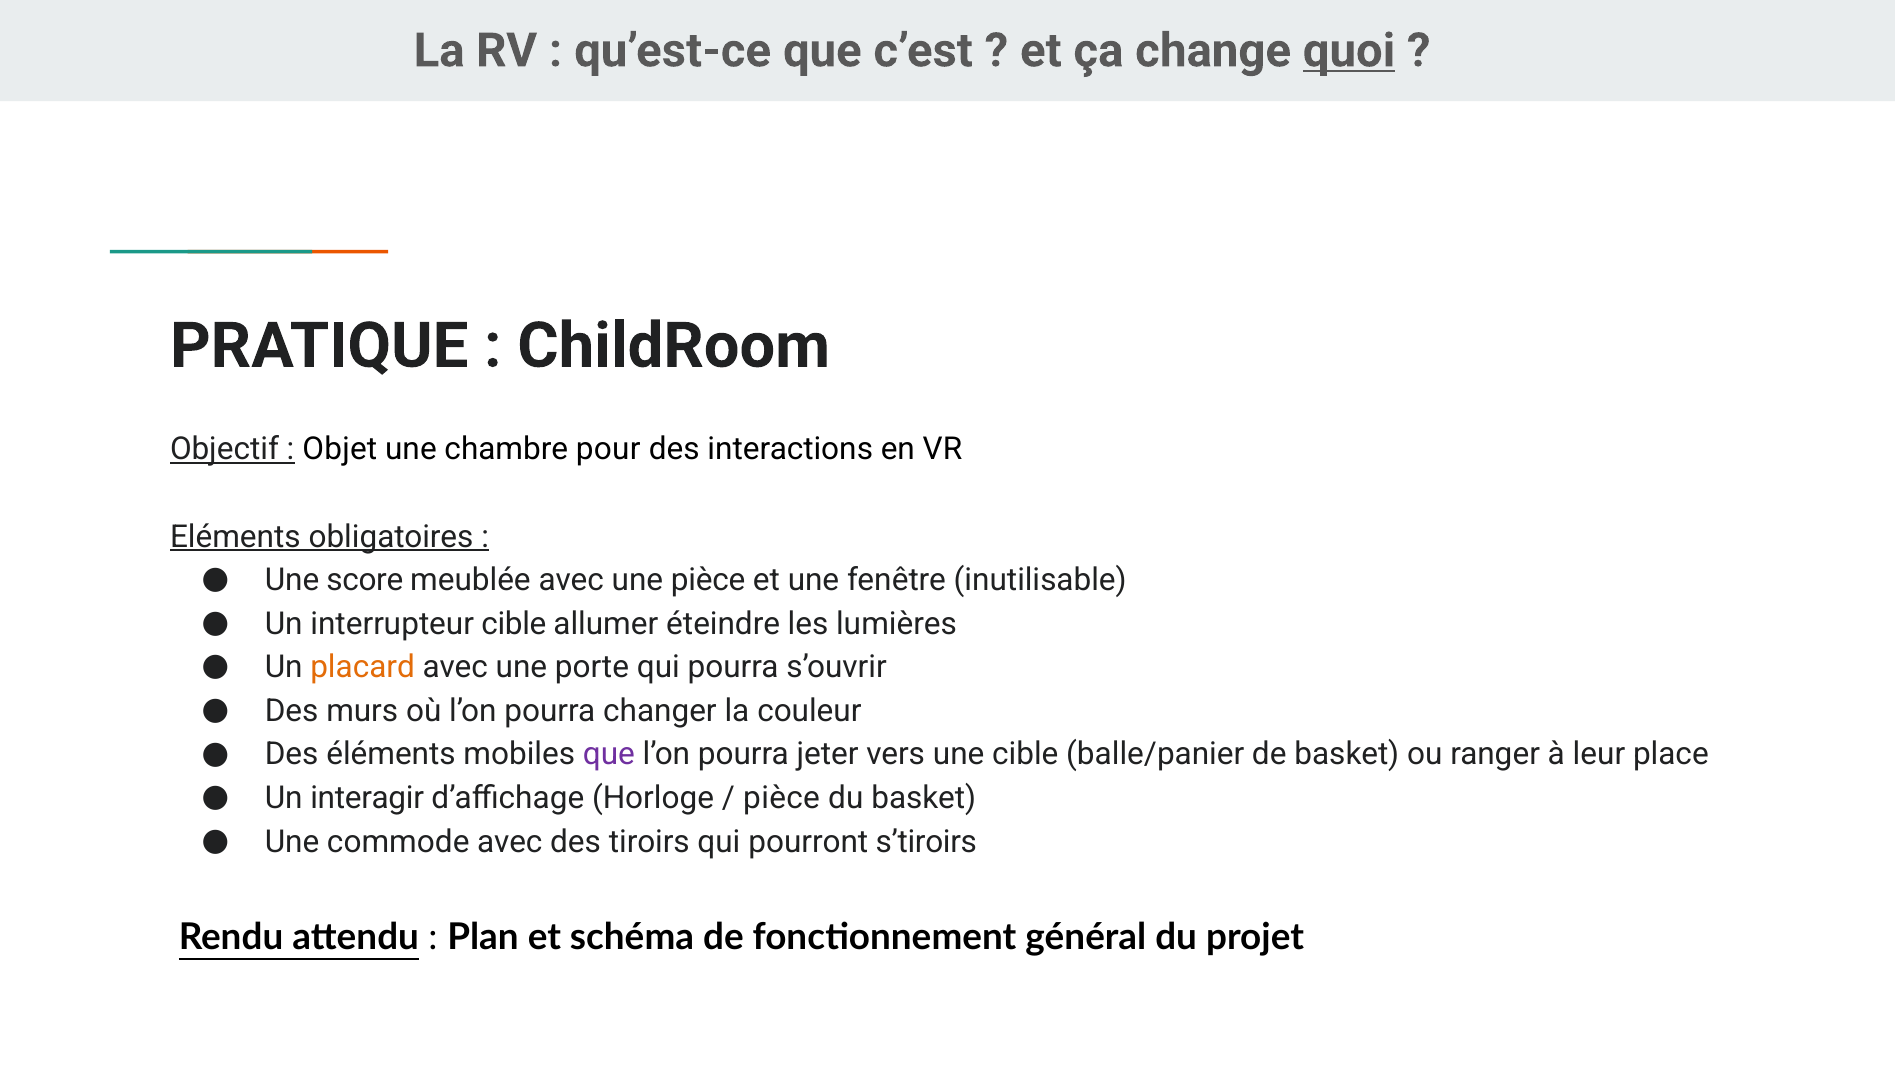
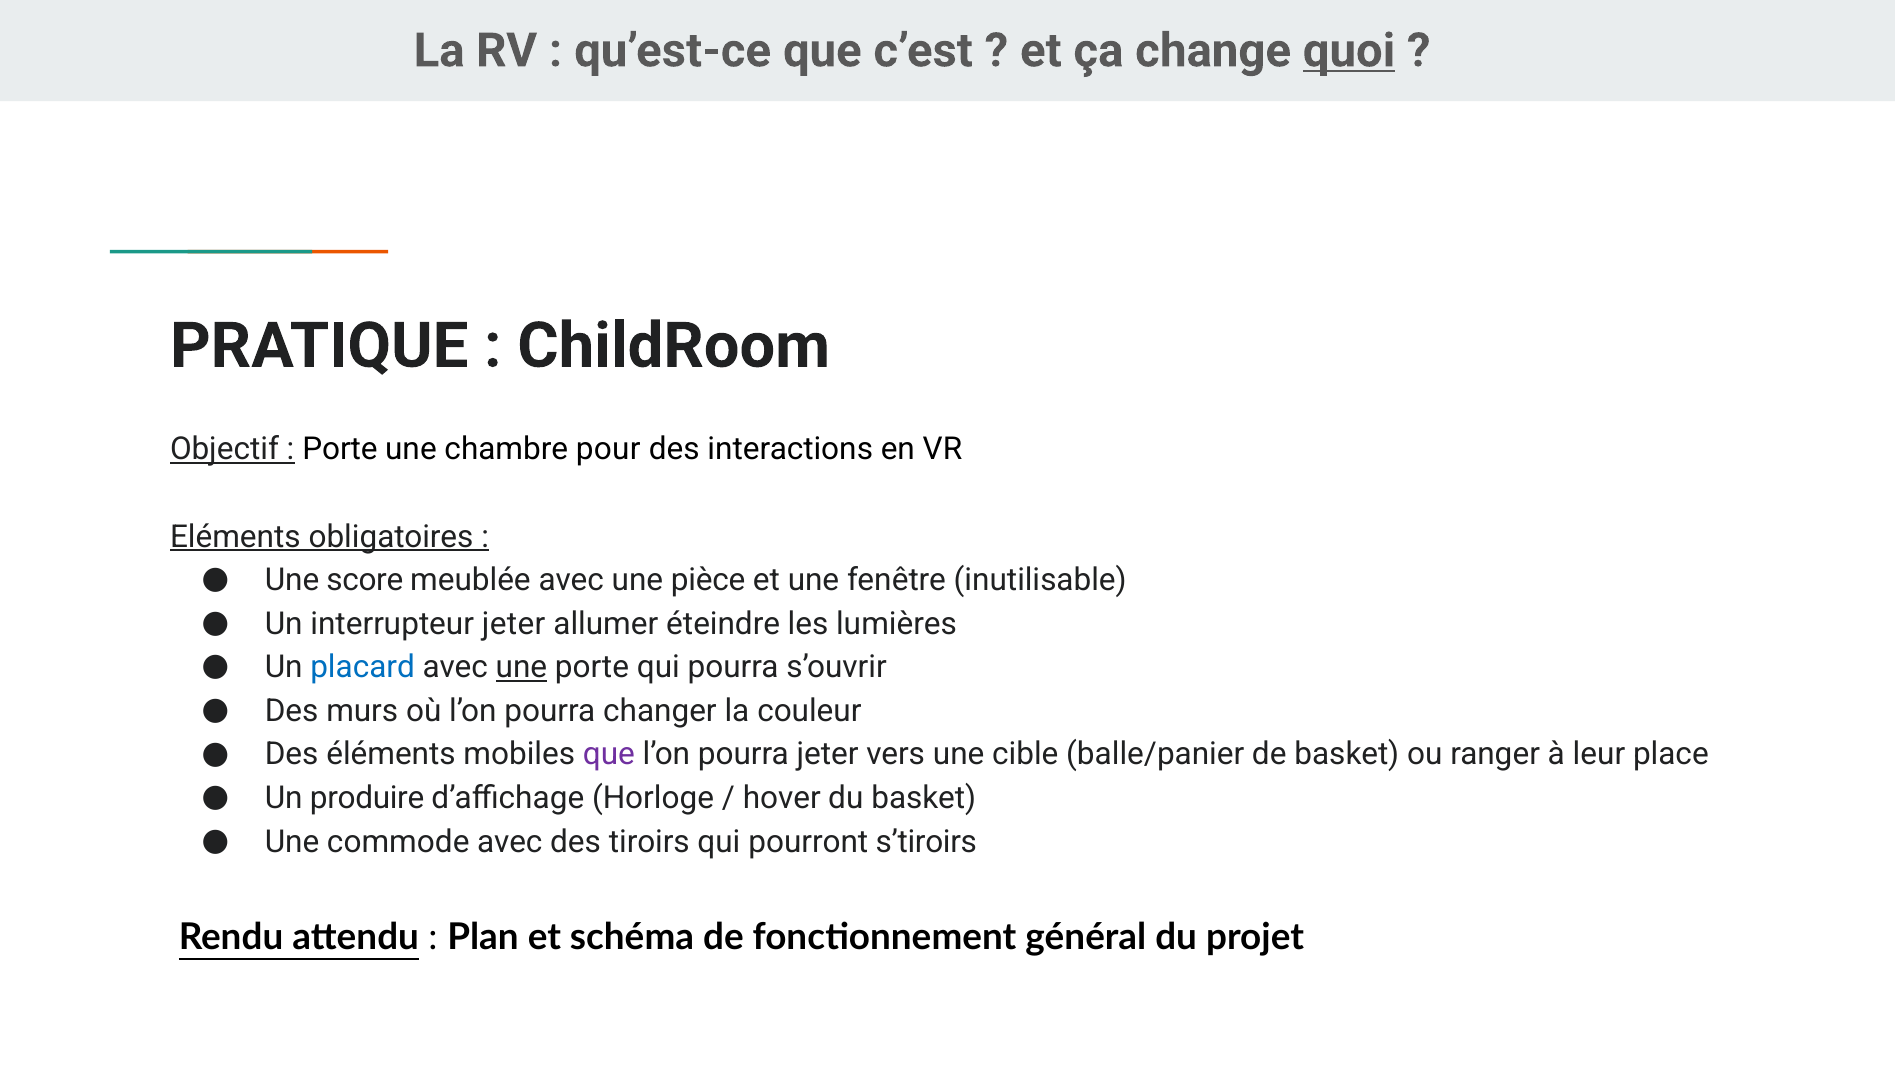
Objet: Objet -> Porte (340, 449)
interrupteur cible: cible -> jeter (514, 624)
placard colour: orange -> blue (363, 667)
une underline: none -> present (521, 667)
interagir: interagir -> produire (367, 798)
pièce: pièce -> hover (782, 798)
